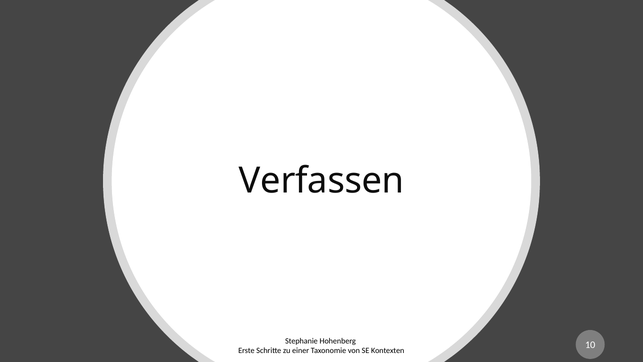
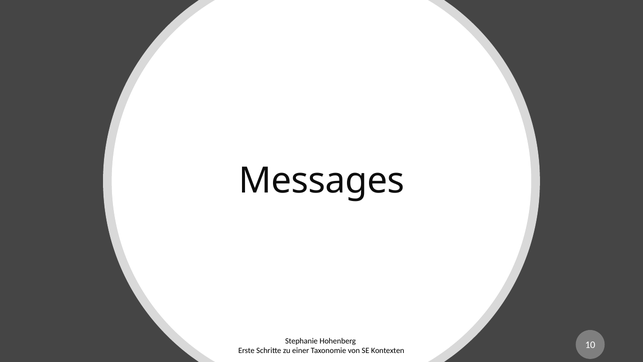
Verfassen: Verfassen -> Messages (322, 181)
